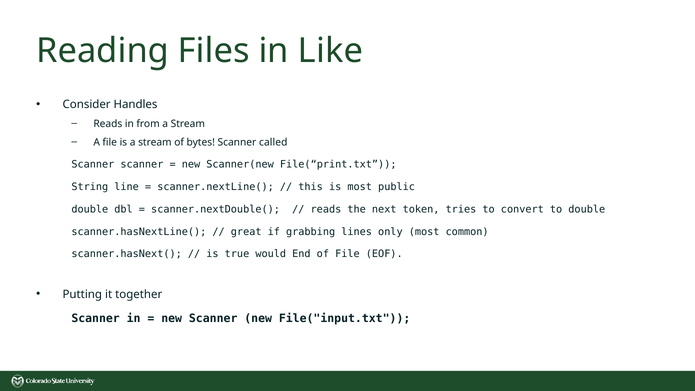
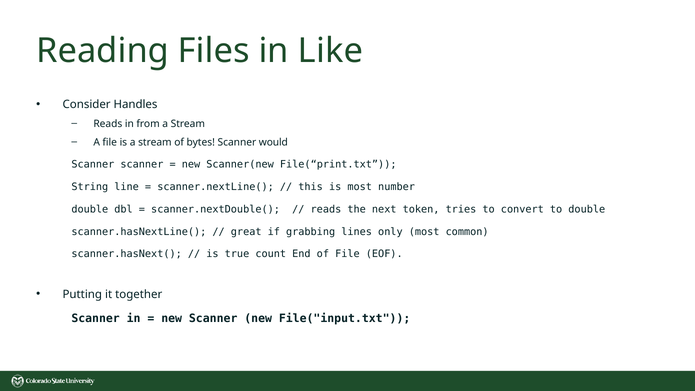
called: called -> would (273, 142)
public: public -> number (397, 187)
would: would -> count (271, 254)
